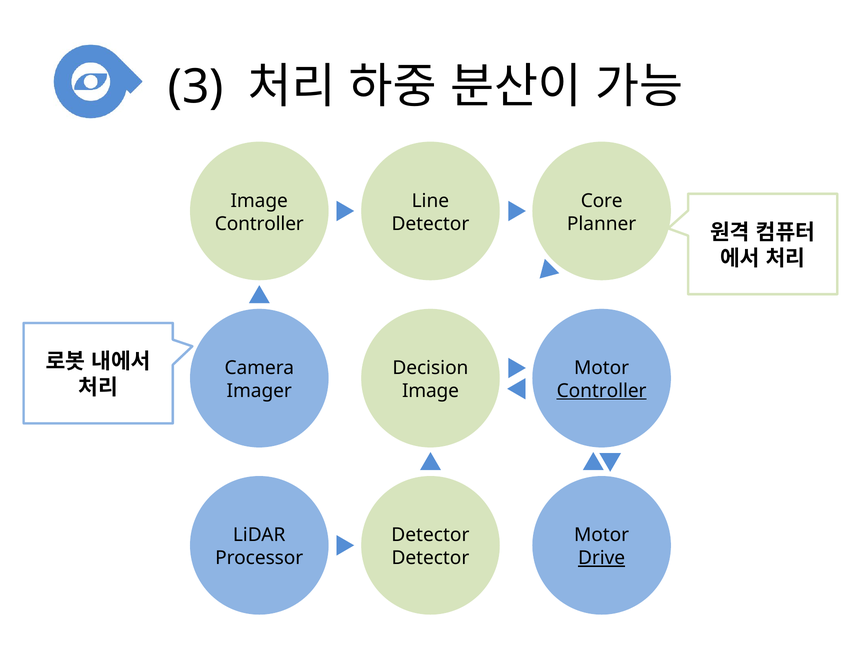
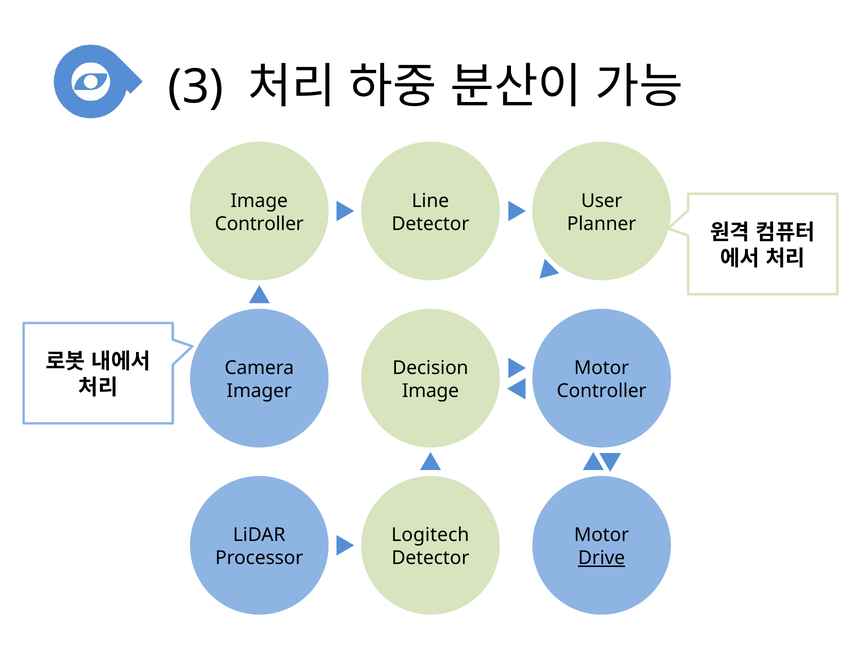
Core: Core -> User (602, 201)
Controller underline: present -> none (602, 391)
Detector: Detector -> Logitech (430, 535)
